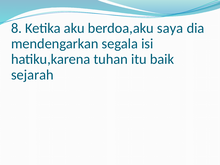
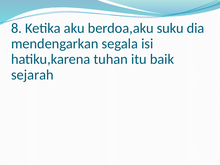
saya: saya -> suku (170, 28)
